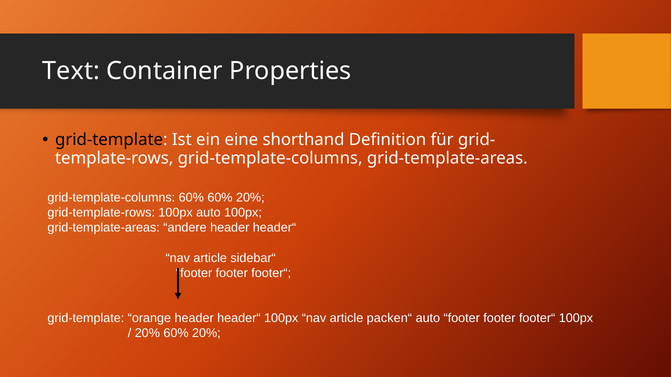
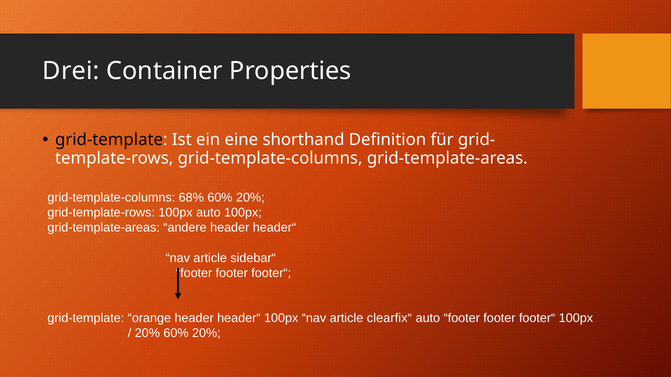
Text: Text -> Drei (71, 71)
grid-template-columns 60%: 60% -> 68% (191, 198)
packen“: packen“ -> clearfix“ (389, 318)
